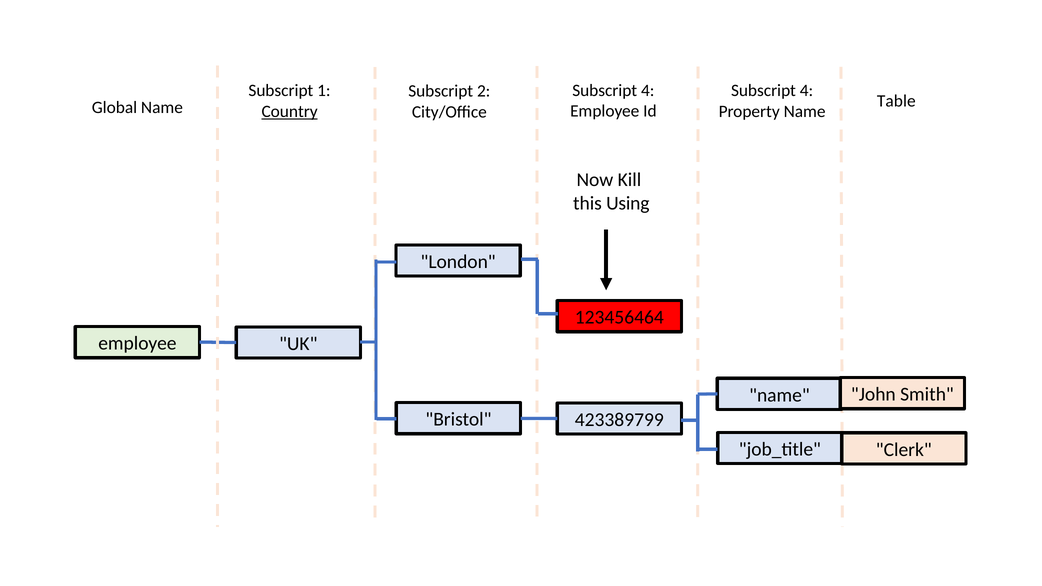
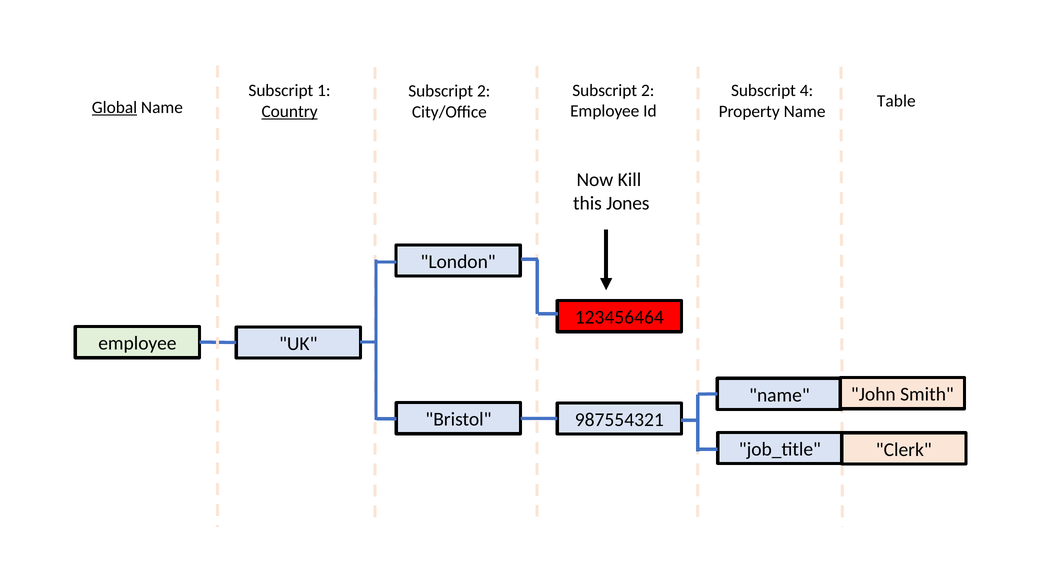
4: 4 -> 2 (648, 90)
Global underline: none -> present (115, 107)
Using: Using -> Jones (628, 203)
423389799: 423389799 -> 987554321 (619, 420)
